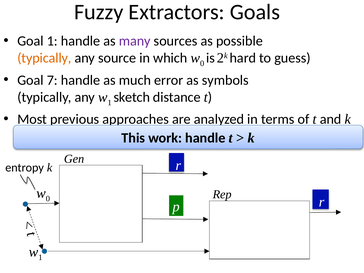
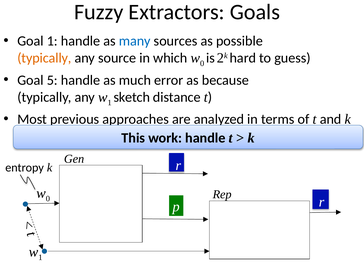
many colour: purple -> blue (135, 41)
7: 7 -> 5 (52, 80)
symbols: symbols -> because (225, 80)
